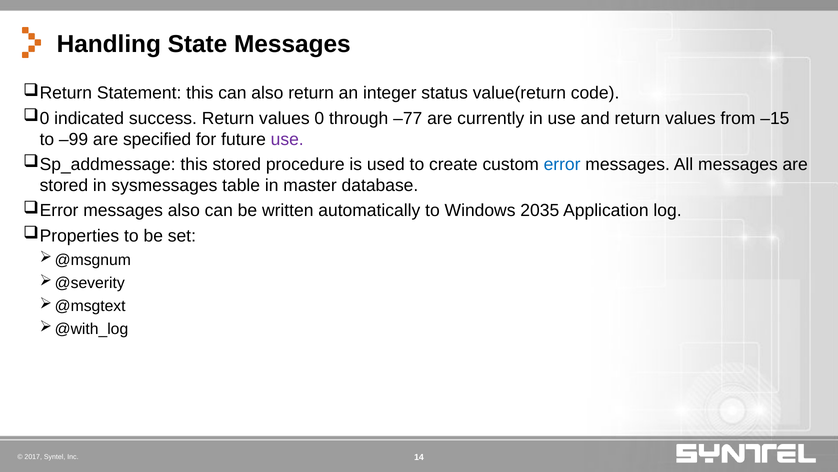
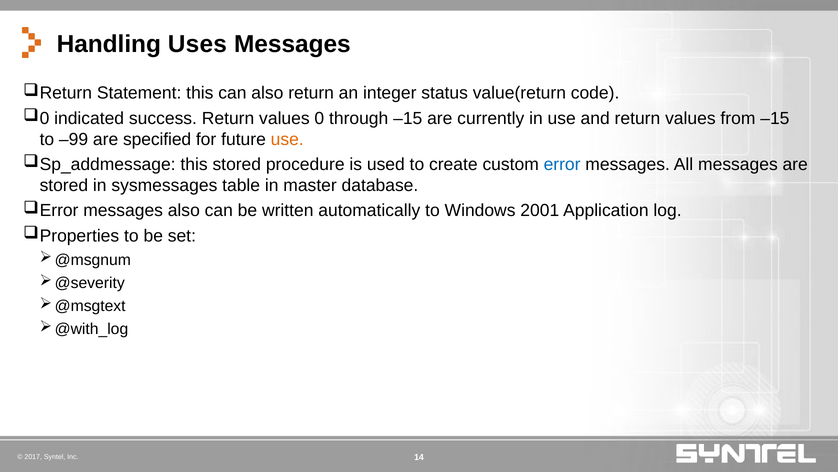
State: State -> Uses (197, 44)
through –77: –77 -> –15 (408, 118)
use colour: purple -> orange (287, 139)
2035: 2035 -> 2001 (540, 210)
